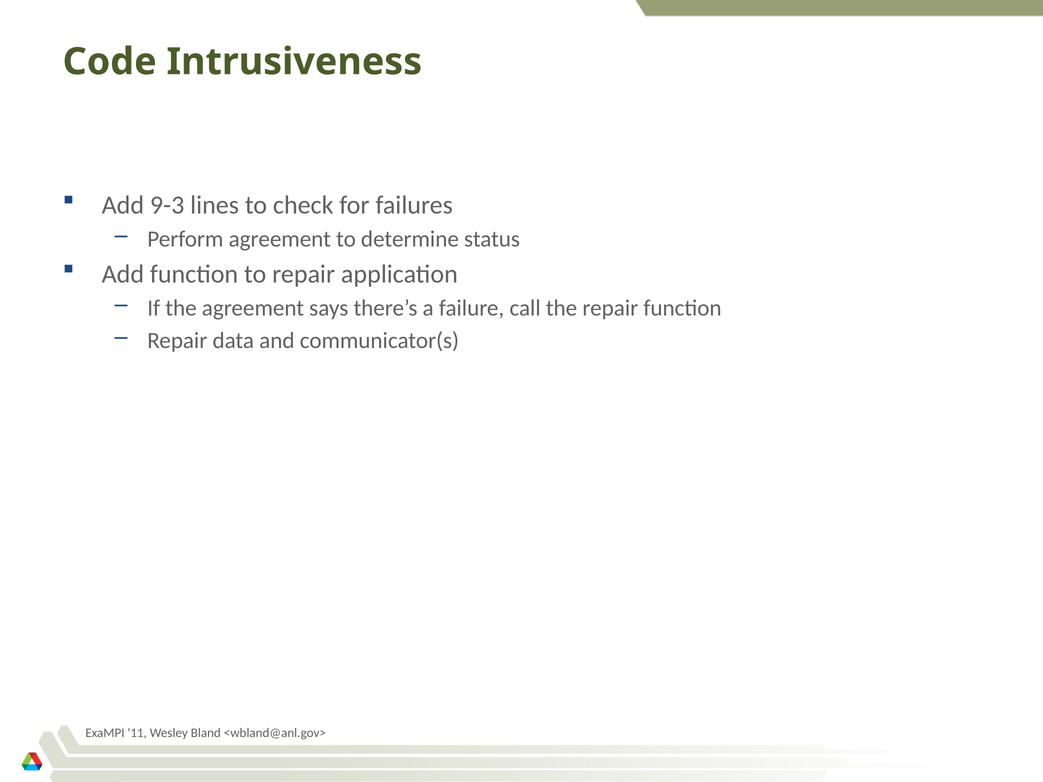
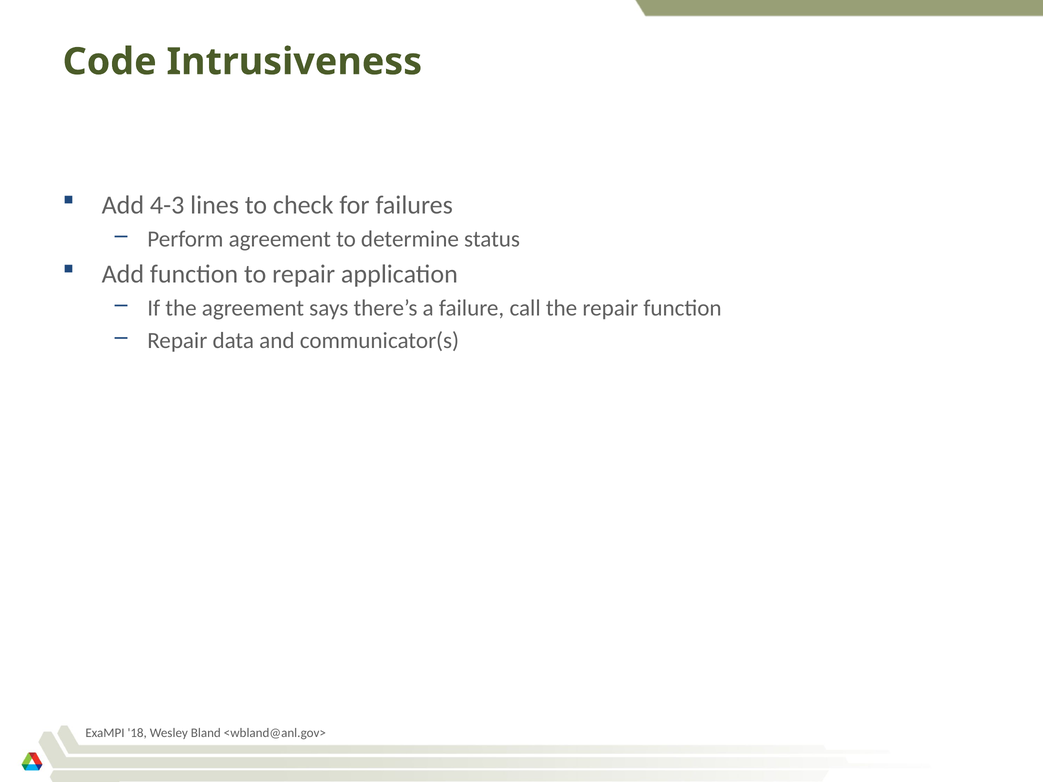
9-3: 9-3 -> 4-3 (167, 205)
11: 11 -> 18 (137, 733)
